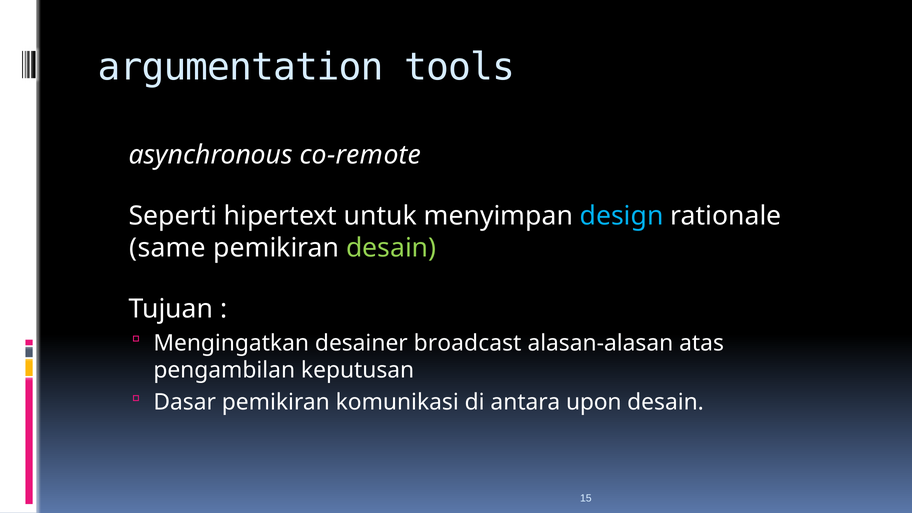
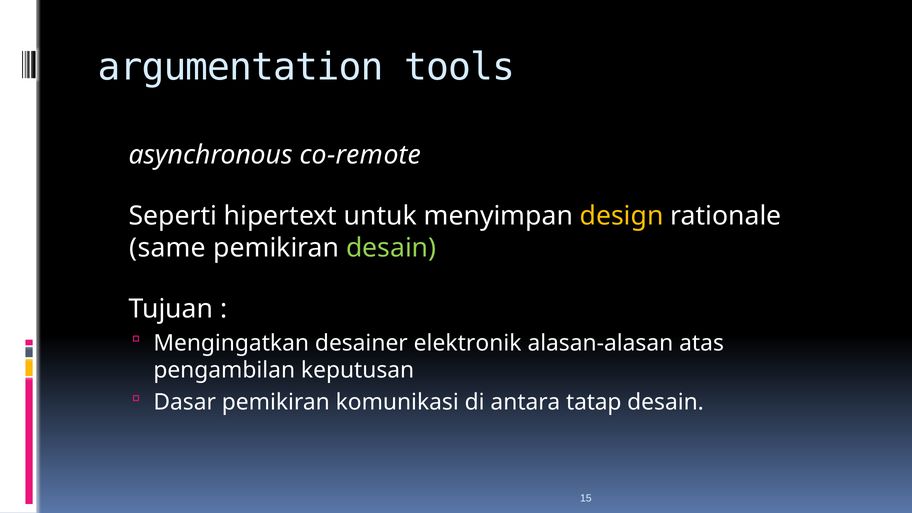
design colour: light blue -> yellow (622, 216)
broadcast: broadcast -> elektronik (468, 343)
upon: upon -> tatap (594, 402)
